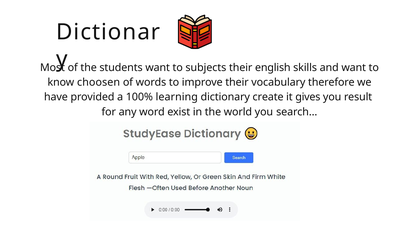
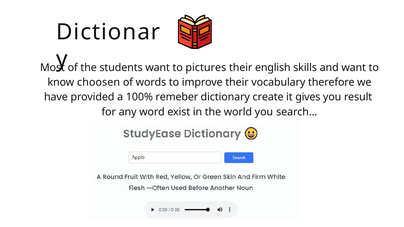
subjects: subjects -> pictures (206, 68)
learning: learning -> remeber (177, 97)
